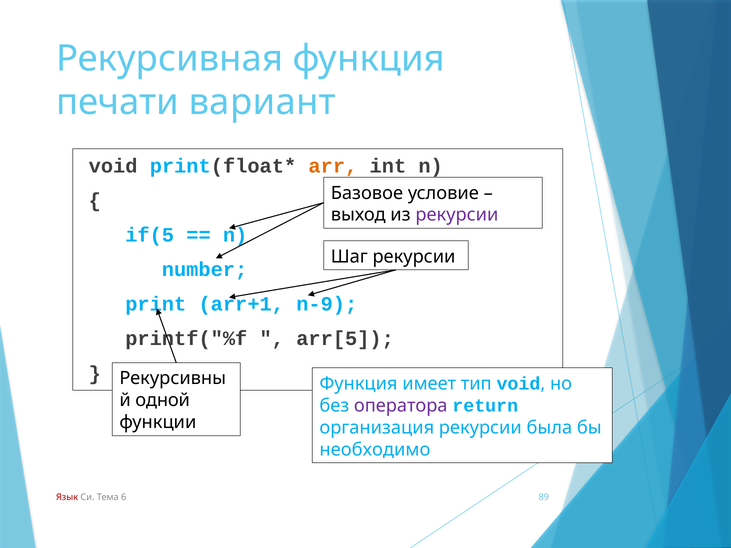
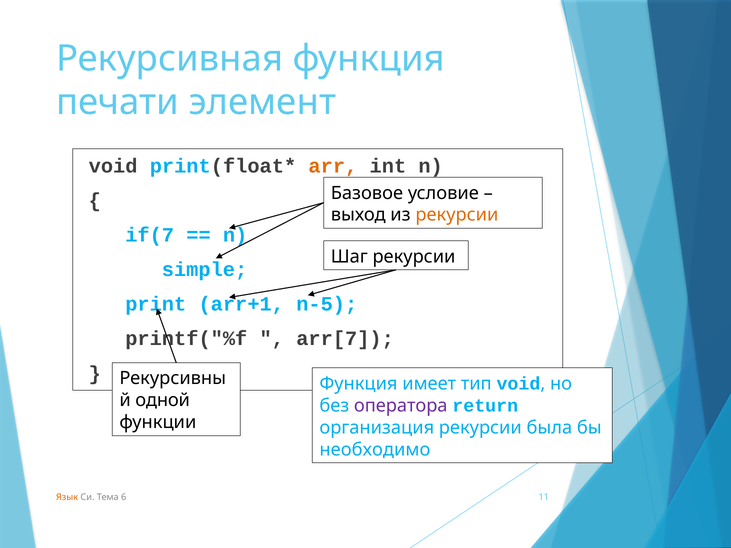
вариант: вариант -> элемент (262, 102)
рекурсии colour: purple -> orange (457, 215)
if(5: if(5 -> if(7 (150, 235)
number: number -> simple (205, 270)
n-9: n-9 -> n-5 (327, 304)
arr[5: arr[5 -> arr[7 (345, 339)
Язык colour: red -> orange (67, 497)
89: 89 -> 11 (544, 497)
